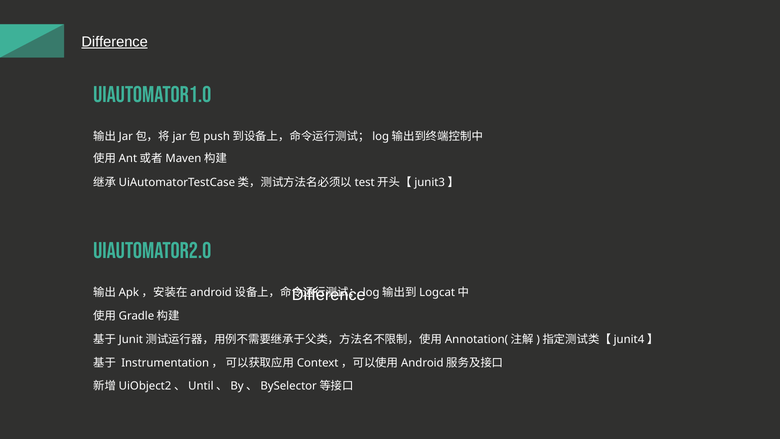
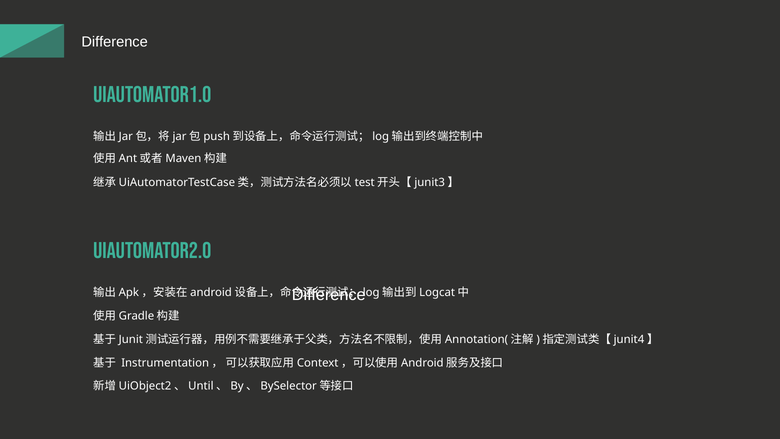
Difference underline: present -> none (115, 42)
